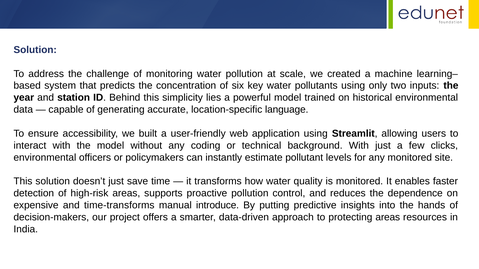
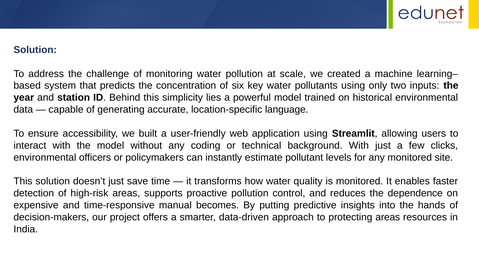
time-transforms: time-transforms -> time-responsive (119, 206)
introduce: introduce -> becomes (218, 206)
